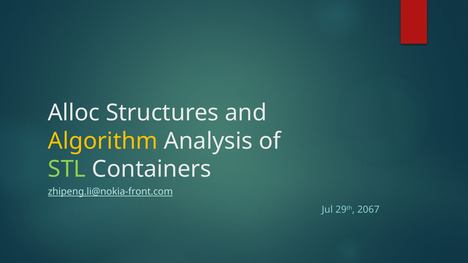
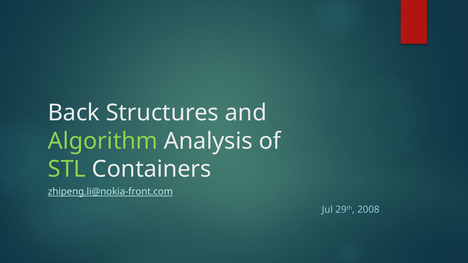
Alloc: Alloc -> Back (74, 113)
Algorithm colour: yellow -> light green (103, 141)
2067: 2067 -> 2008 (368, 210)
